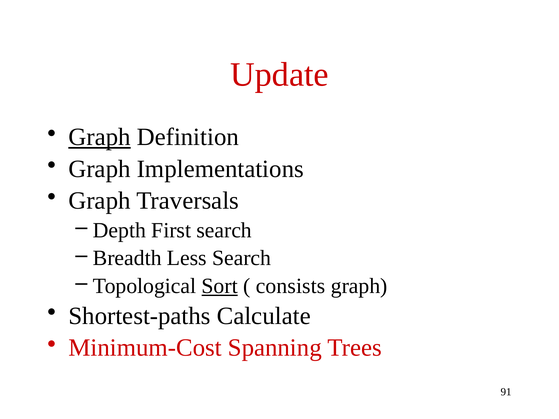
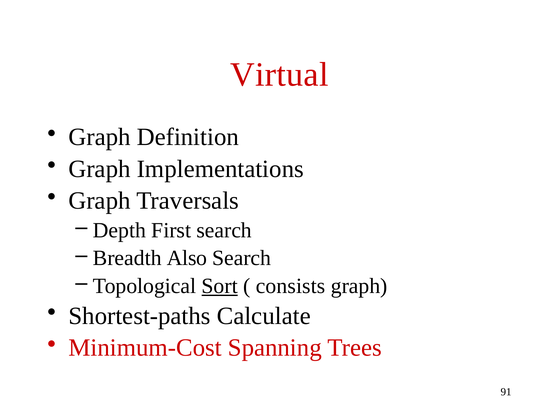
Update: Update -> Virtual (279, 75)
Graph underline: present -> none (100, 137)
Less: Less -> Also (187, 258)
